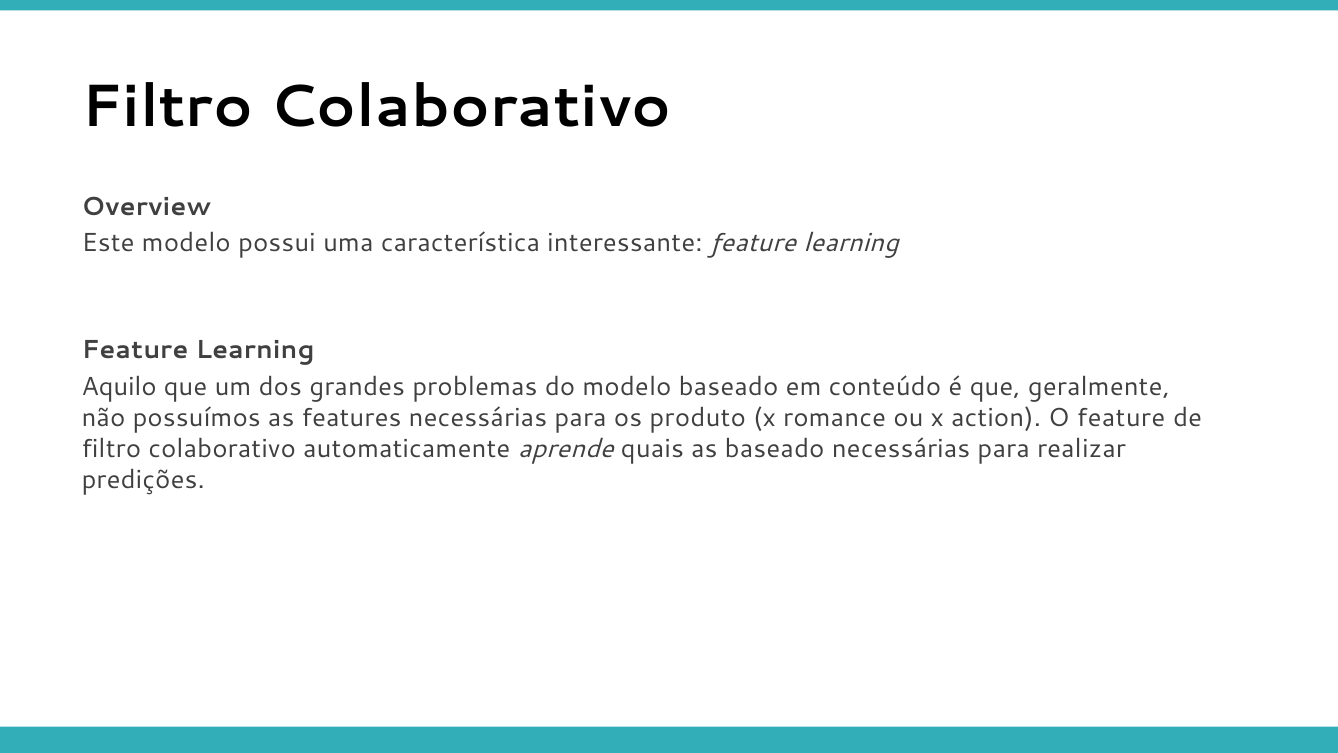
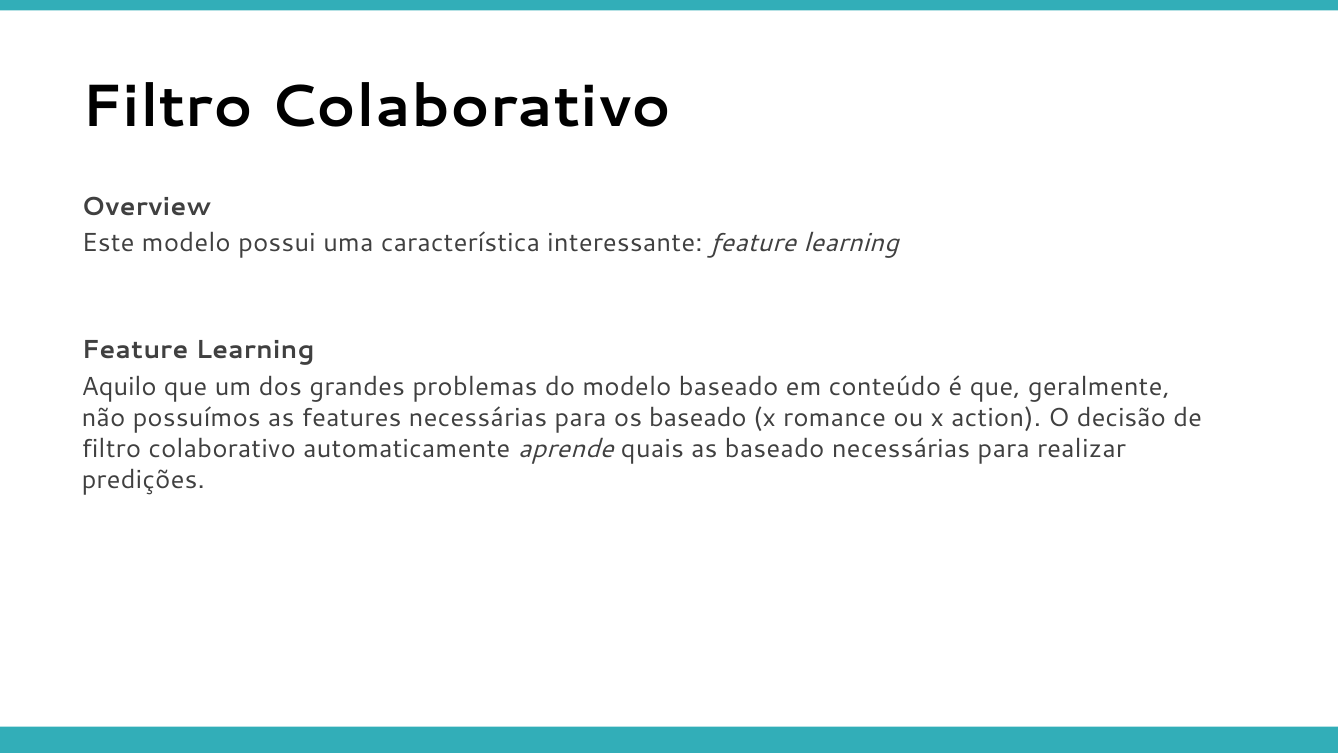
os produto: produto -> baseado (698, 418)
O feature: feature -> decisão (1121, 418)
